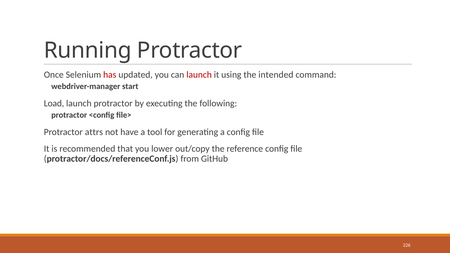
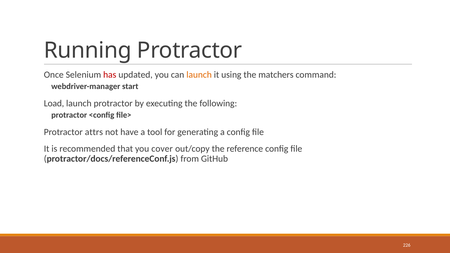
launch colour: red -> orange (199, 75)
intended: intended -> matchers (276, 75)
lower: lower -> cover (162, 149)
